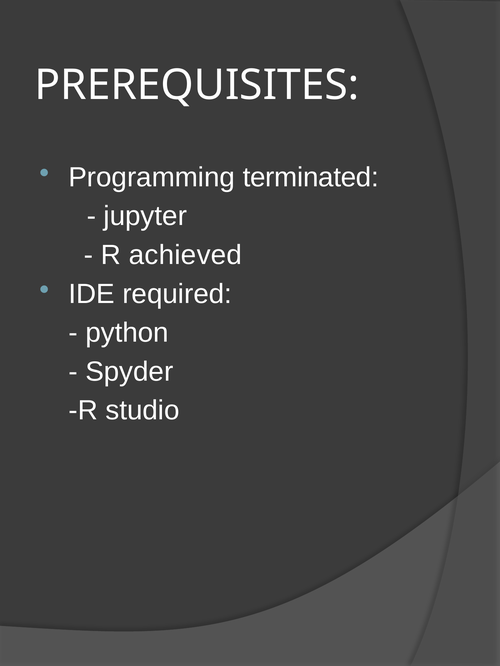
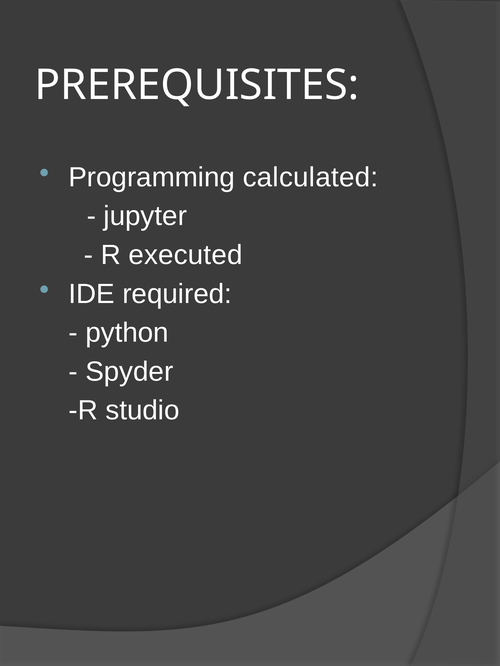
terminated: terminated -> calculated (310, 177)
achieved: achieved -> executed (185, 255)
